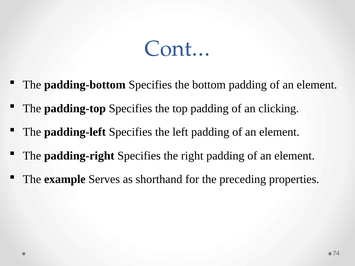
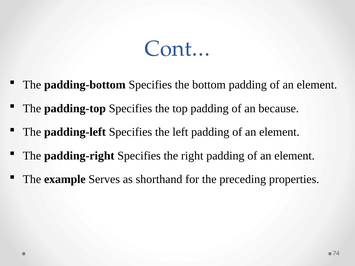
clicking: clicking -> because (279, 109)
